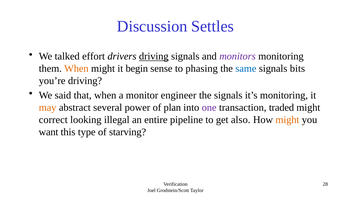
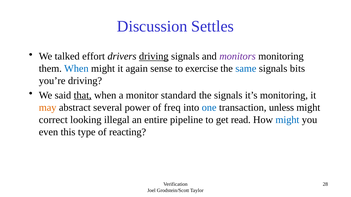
When colour: orange -> blue (76, 69)
begin: begin -> again (137, 69)
phasing: phasing -> exercise (202, 69)
that underline: none -> present (83, 95)
engineer: engineer -> standard (179, 95)
plan: plan -> freq (172, 108)
one colour: purple -> blue (209, 108)
traded: traded -> unless (281, 108)
also: also -> read (241, 120)
might colour: orange -> blue (287, 120)
want: want -> even (48, 132)
starving: starving -> reacting (128, 132)
